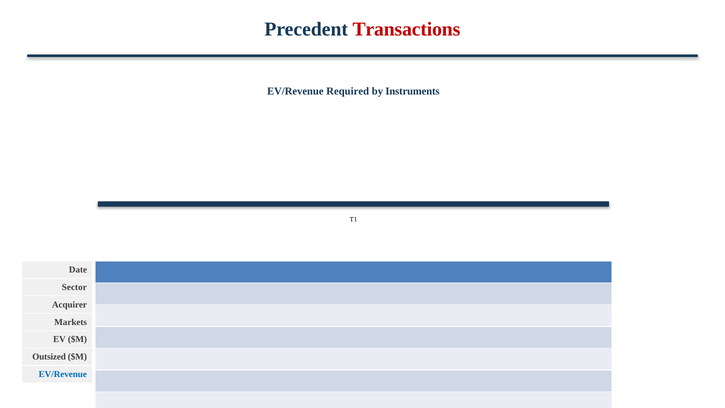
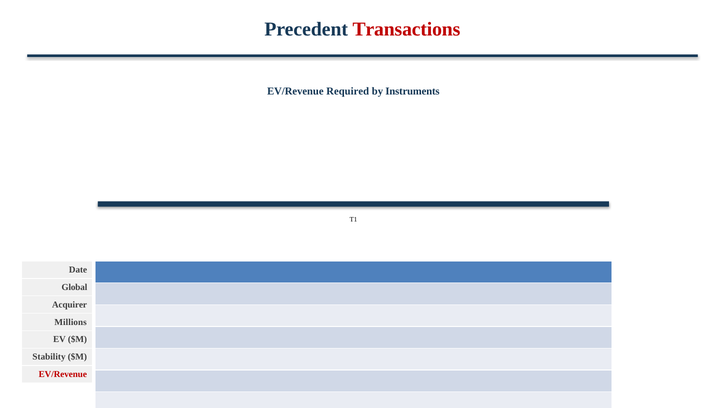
Sector: Sector -> Global (74, 287)
Markets: Markets -> Millions (71, 322)
Outsized: Outsized -> Stability (49, 357)
EV/Revenue colour: blue -> red (63, 374)
